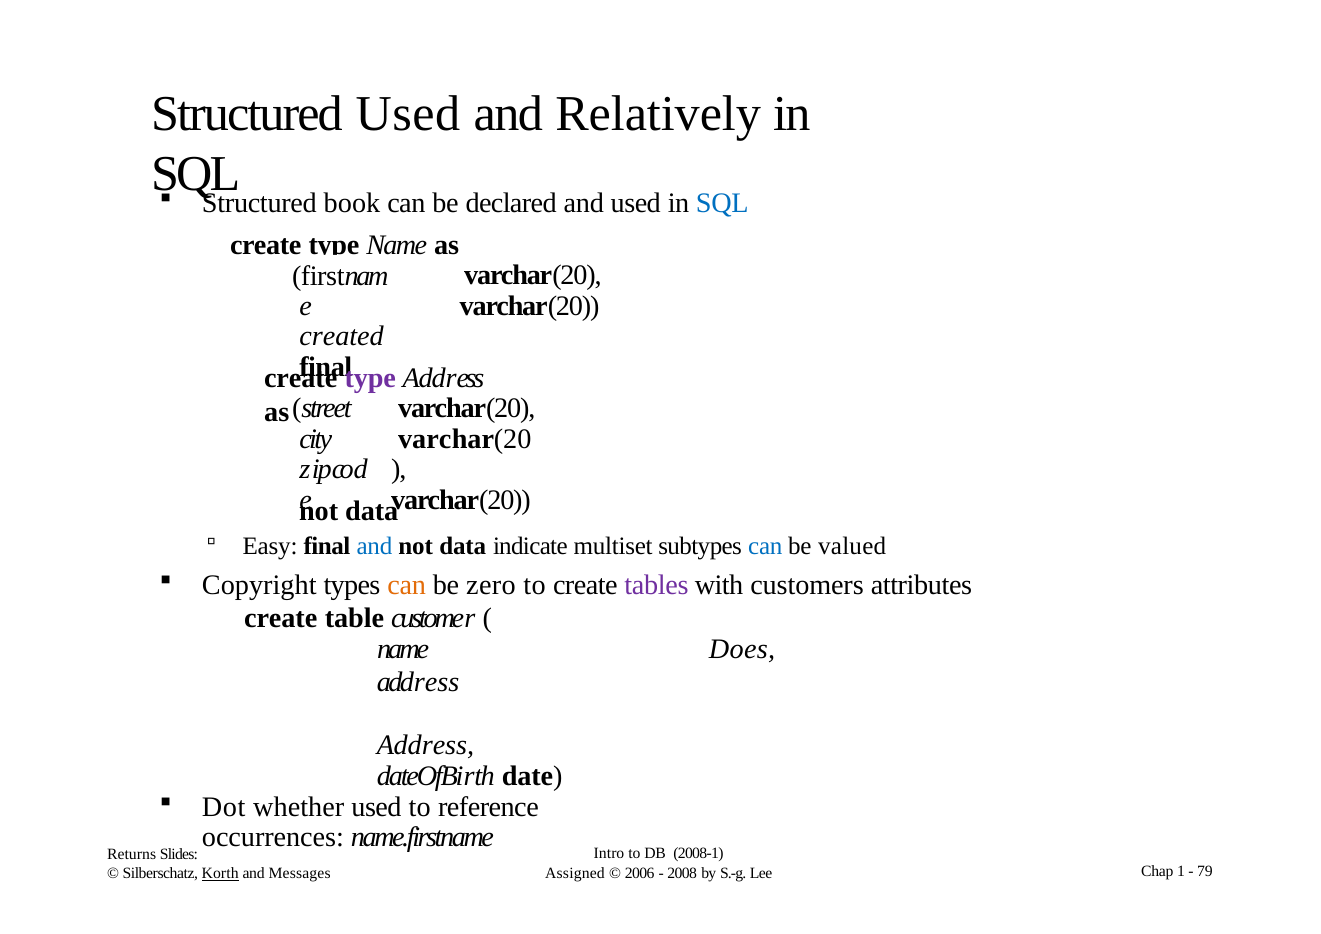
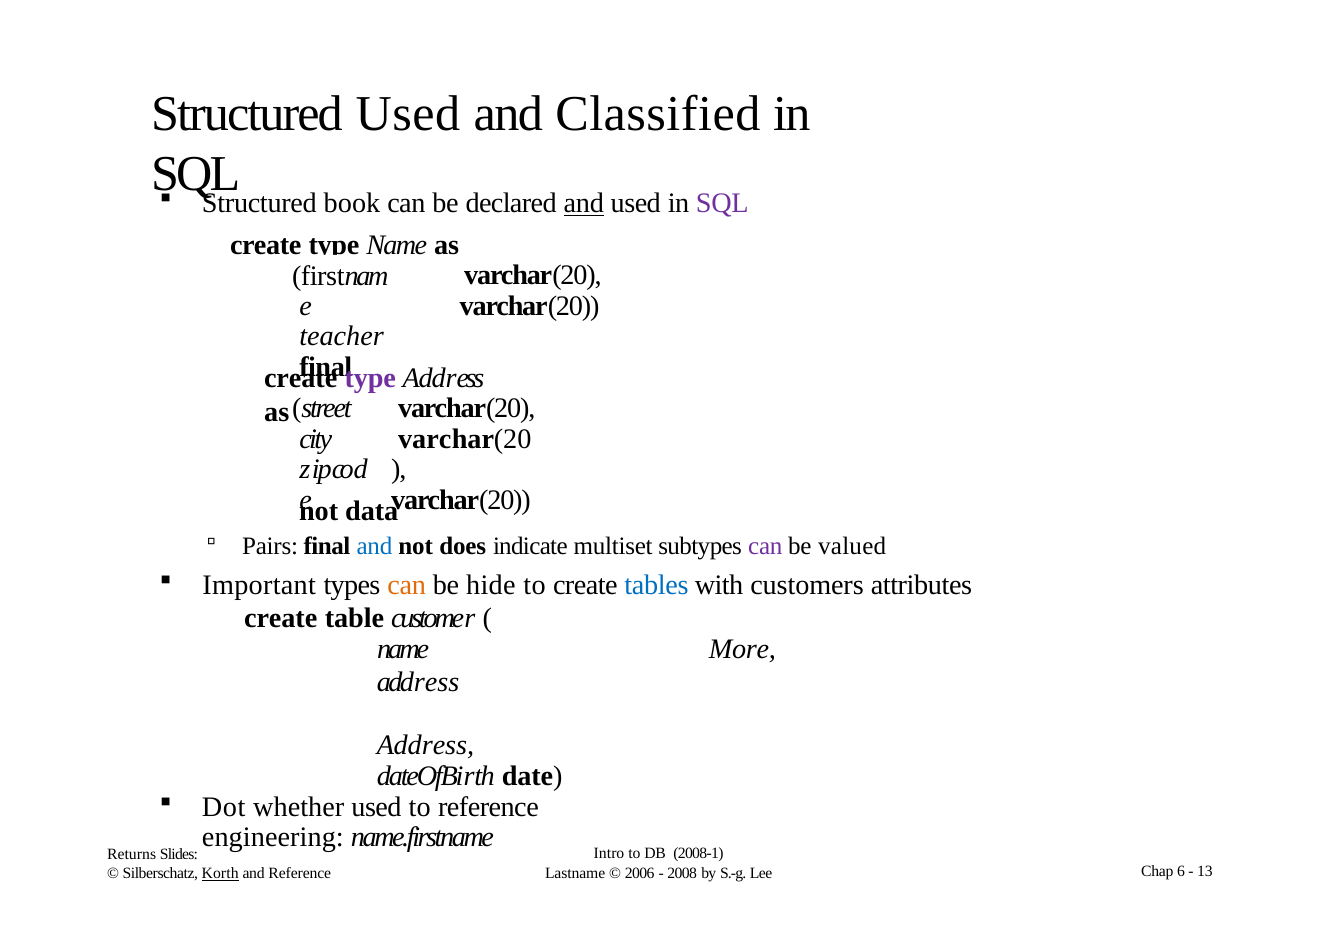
Relatively: Relatively -> Classified (658, 114)
and underline: none -> present (584, 203)
SQL colour: blue -> purple (722, 203)
created: created -> teacher (342, 337)
Easy: Easy -> Pairs (270, 546)
data: data -> does (463, 546)
can colour: blue -> purple (765, 546)
Copyright: Copyright -> Important (259, 585)
zero: zero -> hide (491, 585)
tables colour: purple -> blue (656, 585)
Does: Does -> More (742, 649)
occurrences: occurrences -> engineering (273, 838)
and Messages: Messages -> Reference (300, 874)
Assigned: Assigned -> Lastname (575, 874)
1: 1 -> 6 (1181, 871)
79: 79 -> 13 (1205, 871)
